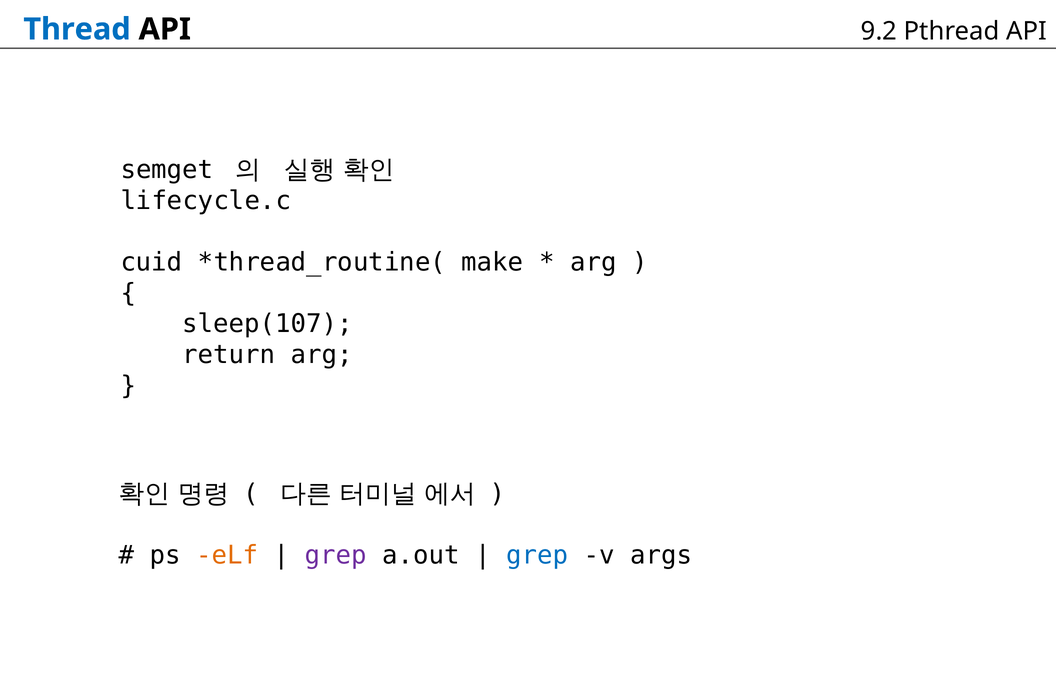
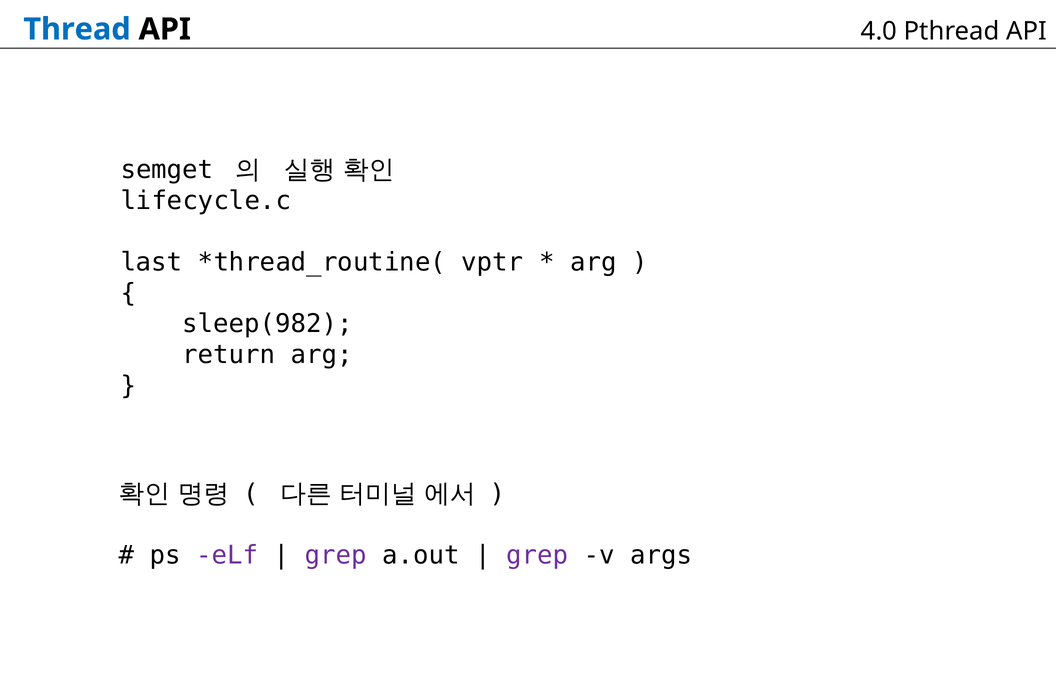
9.2: 9.2 -> 4.0 (879, 31)
cuid: cuid -> last (151, 262)
make: make -> vptr (492, 262)
sleep(107: sleep(107 -> sleep(982 (268, 324)
eLf colour: orange -> purple (227, 555)
grep colour: blue -> purple (537, 555)
